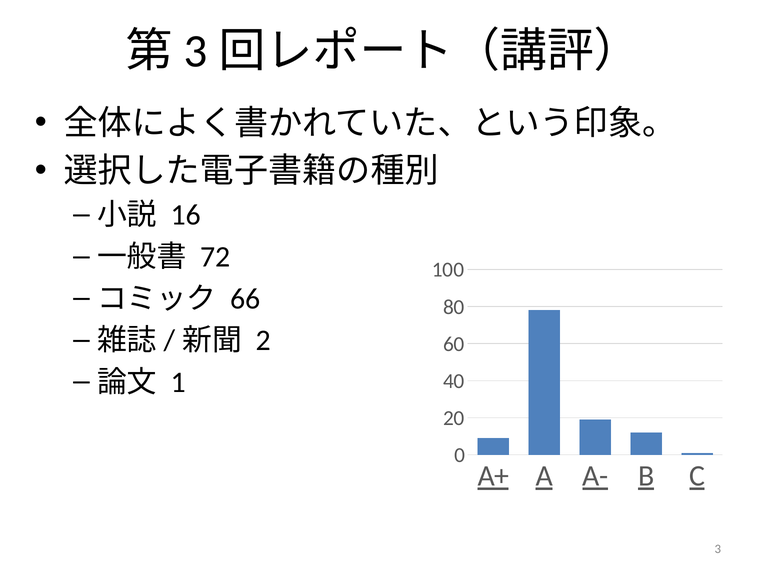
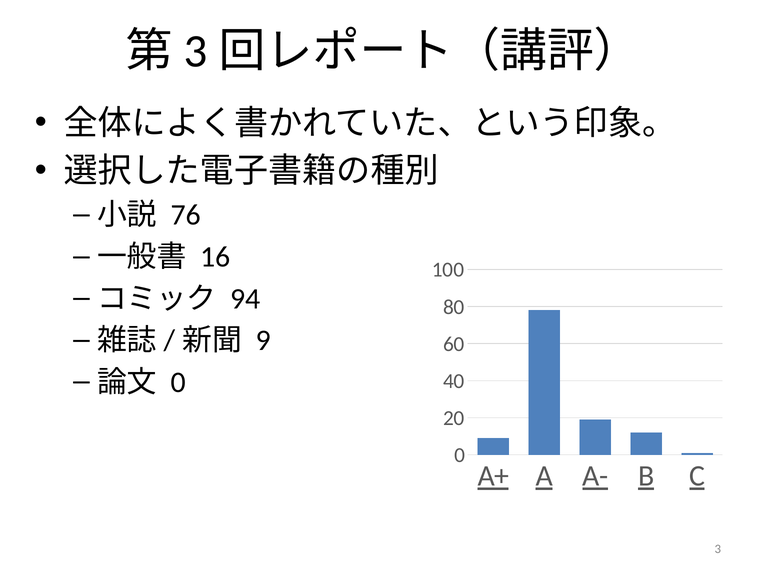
16: 16 -> 76 (186, 215)
72: 72 -> 16 (215, 257)
66: 66 -> 94 (245, 299)
2: 2 -> 9 (263, 341)
1: 1 -> 0 (178, 382)
